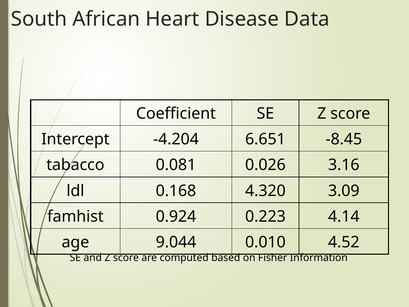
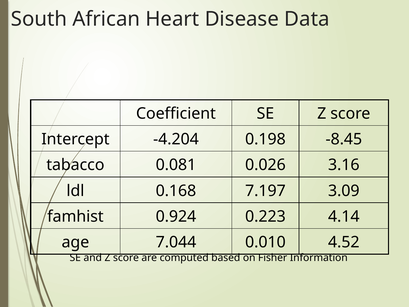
6.651: 6.651 -> 0.198 (265, 139)
4.320: 4.320 -> 7.197 (265, 191)
9.044: 9.044 -> 7.044 (176, 242)
